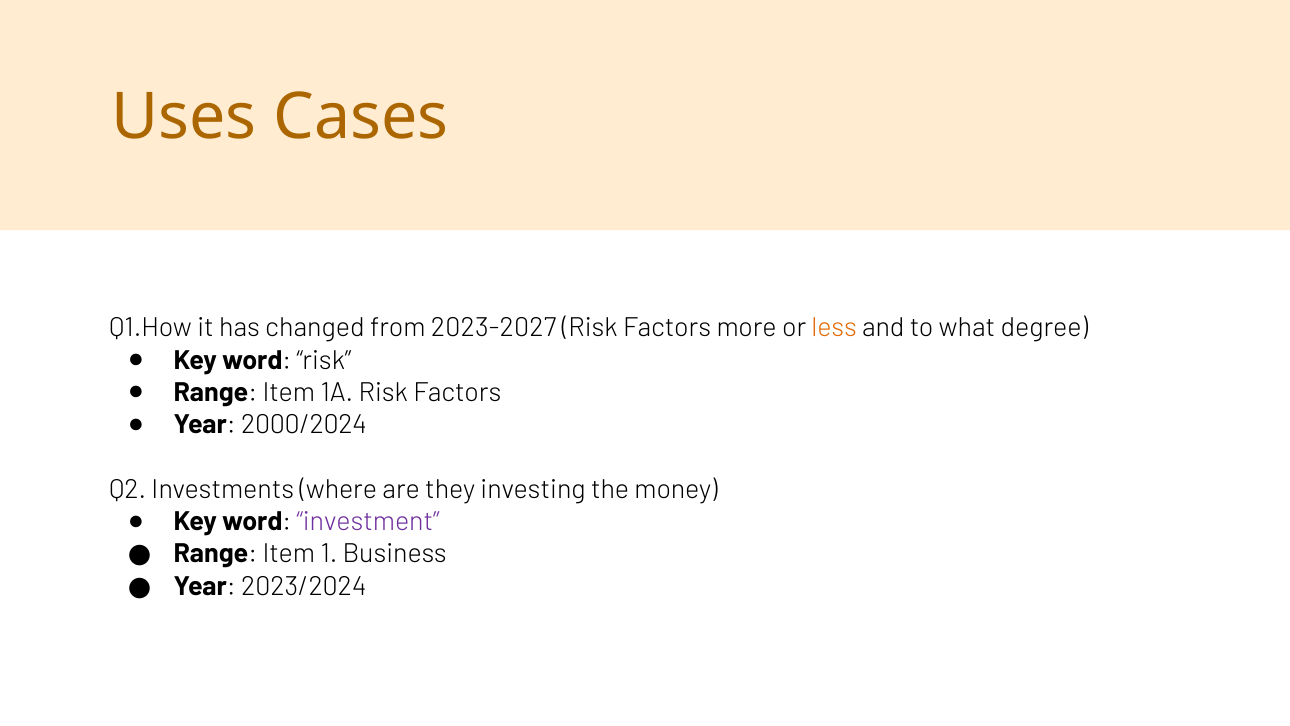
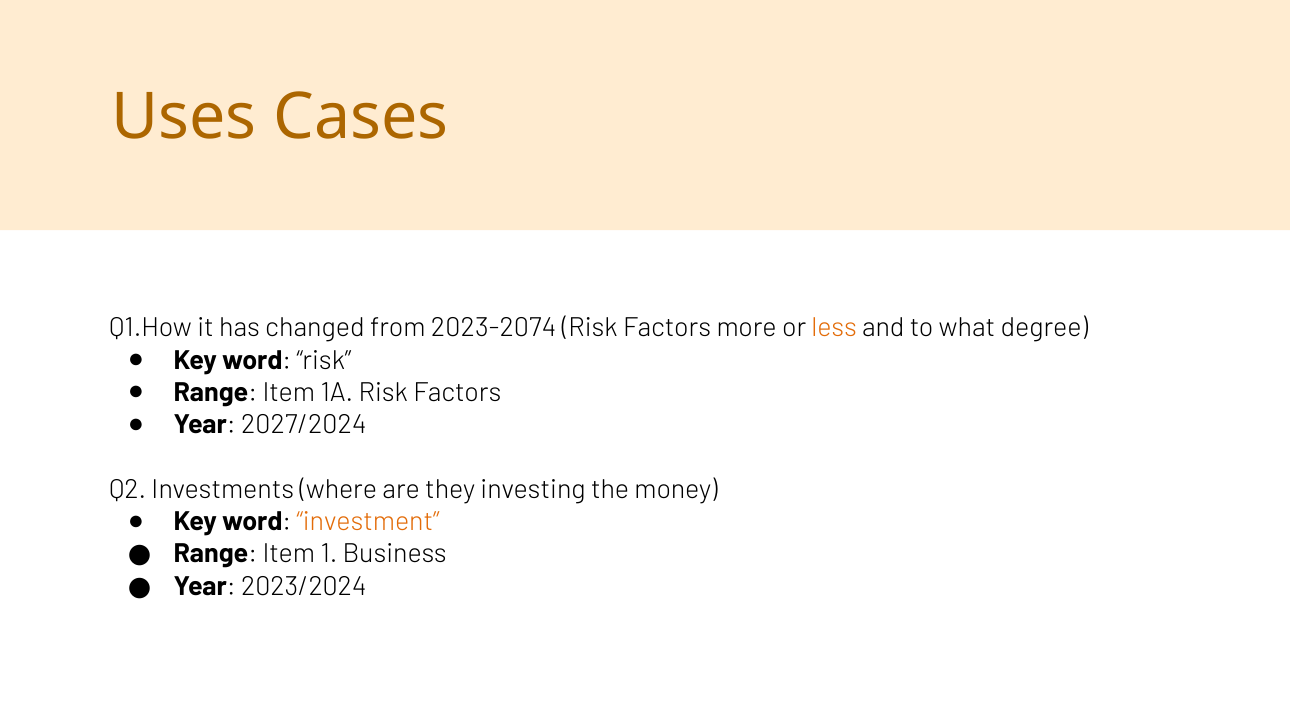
2023-2027: 2023-2027 -> 2023-2074 (494, 328)
2000/2024: 2000/2024 -> 2027/2024 (304, 425)
investment colour: purple -> orange (368, 521)
